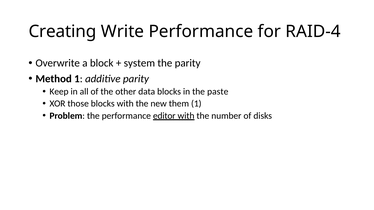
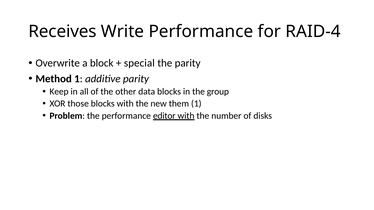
Creating: Creating -> Receives (63, 31)
system: system -> special (139, 63)
paste: paste -> group (218, 92)
